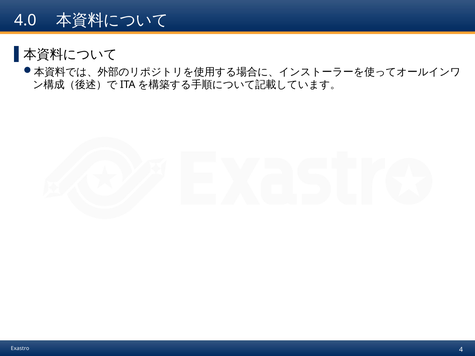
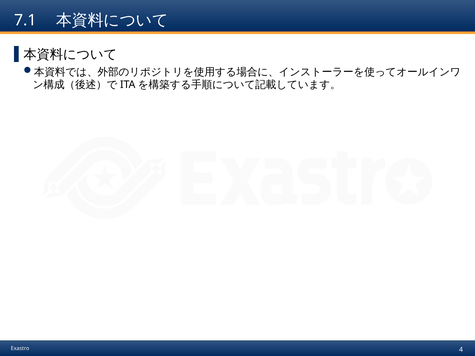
4.0: 4.0 -> 7.1 (25, 20)
